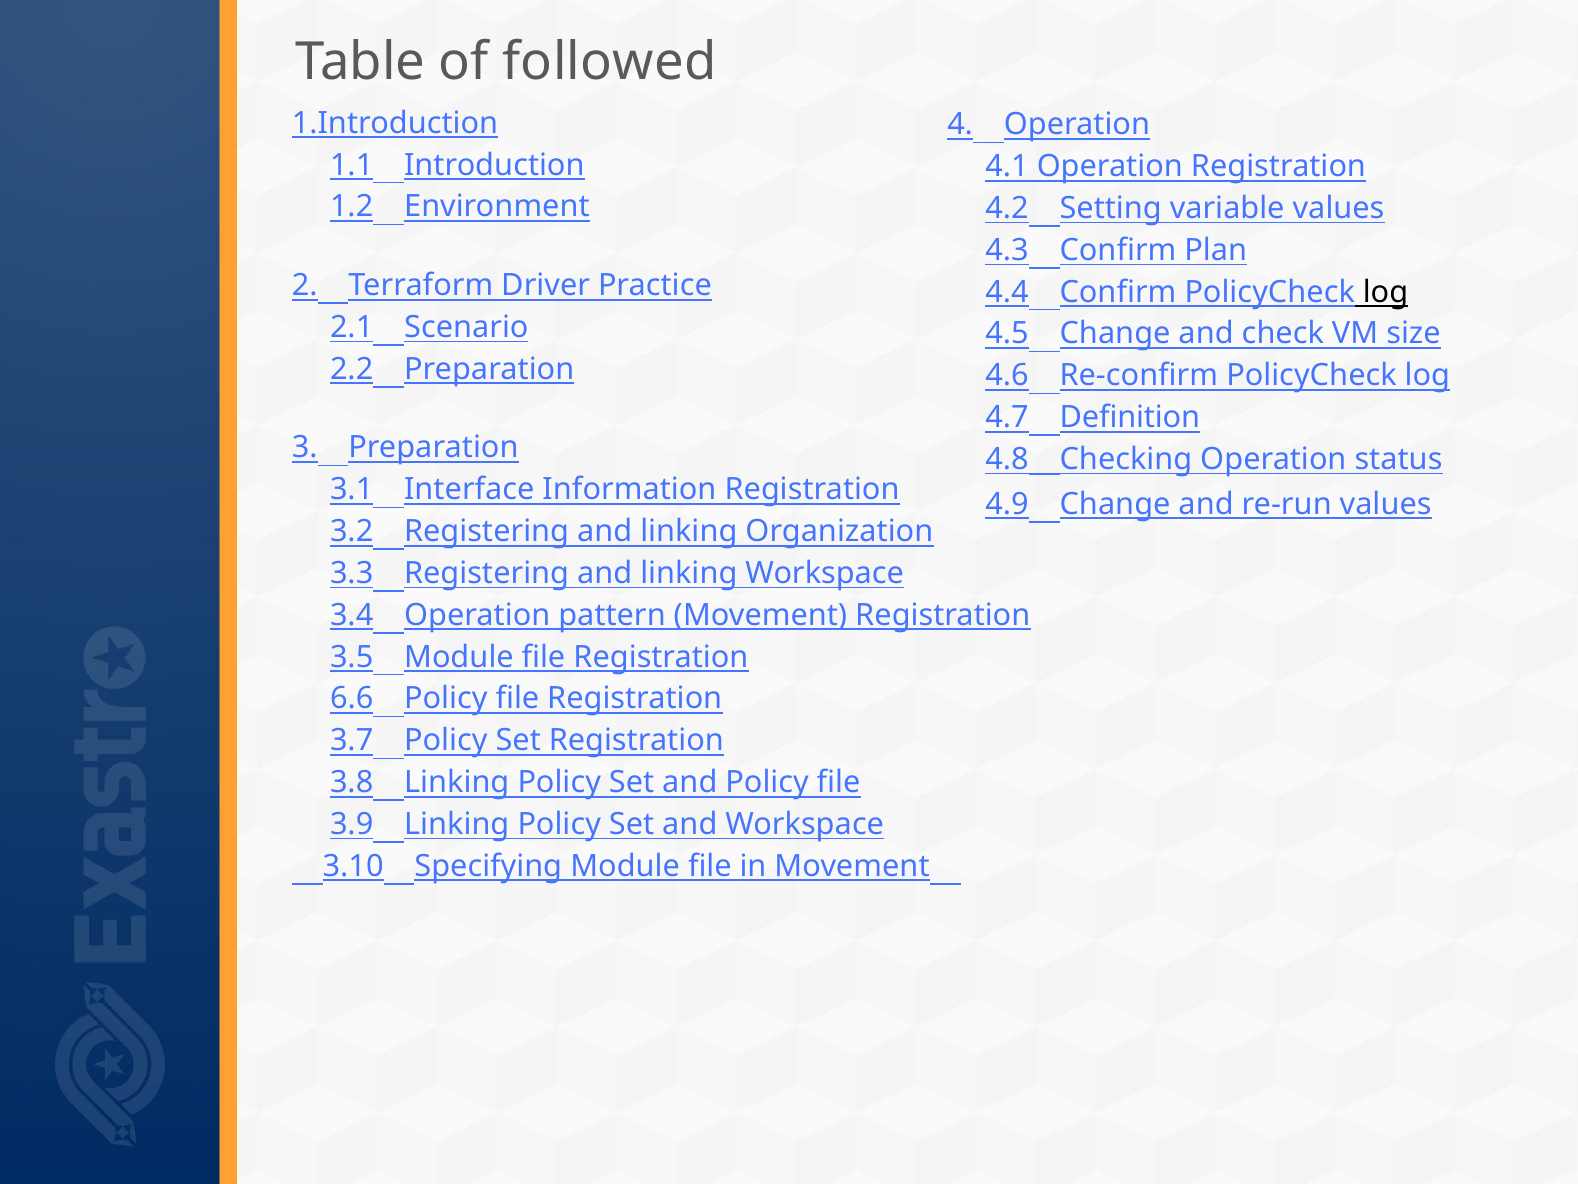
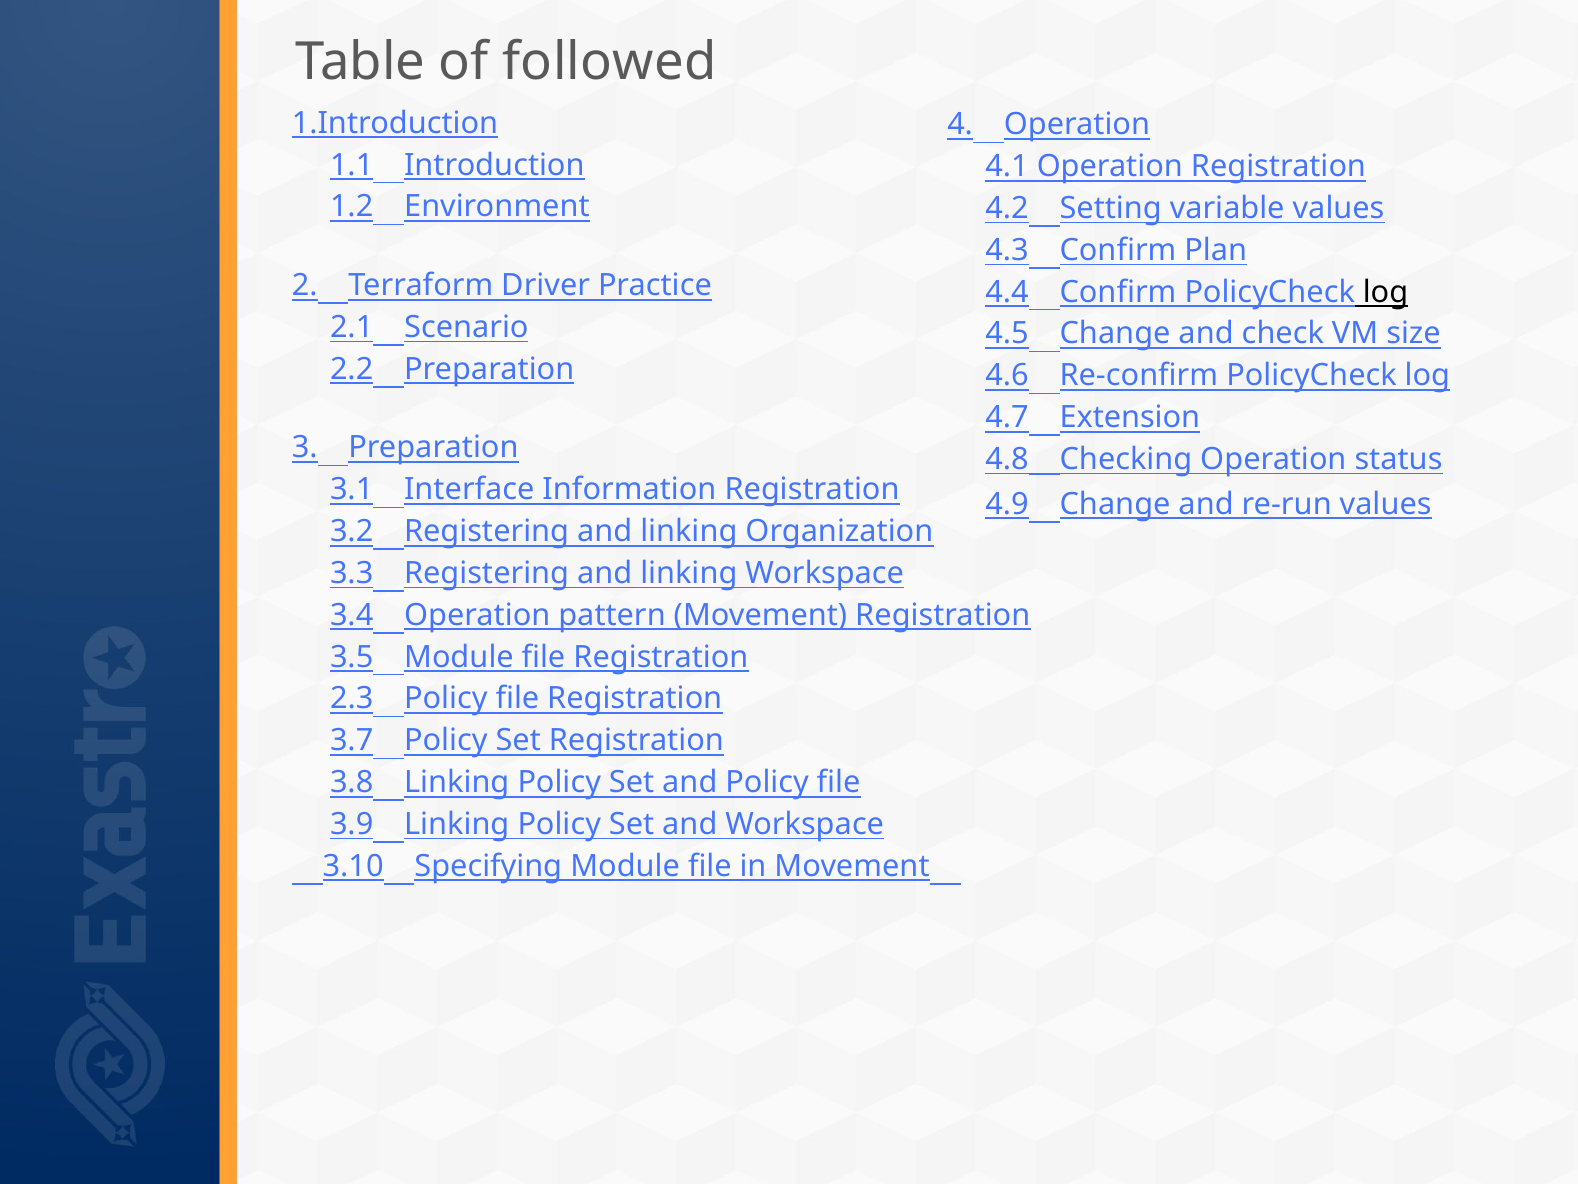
Definition: Definition -> Extension (1130, 417)
6.6: 6.6 -> 2.3 (352, 698)
